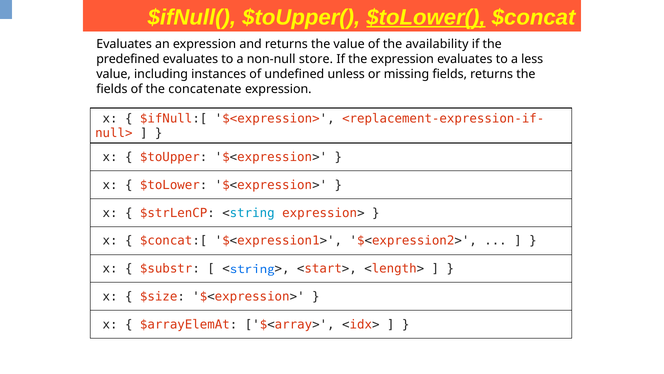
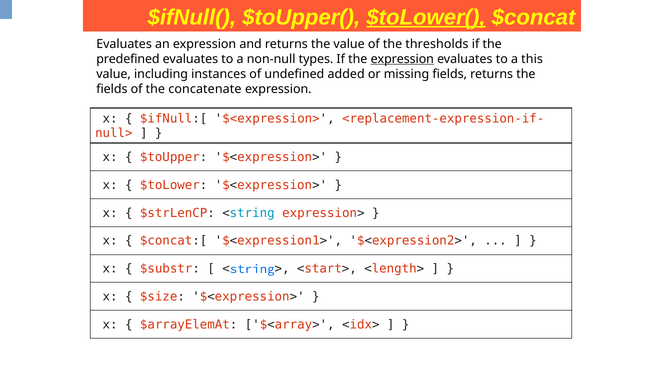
availability: availability -> thresholds (437, 44)
store: store -> types (316, 59)
expression underline: none -> present (402, 59)
less: less -> this (532, 59)
unless: unless -> added (346, 74)
